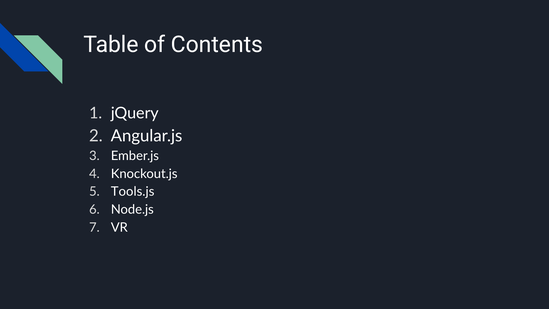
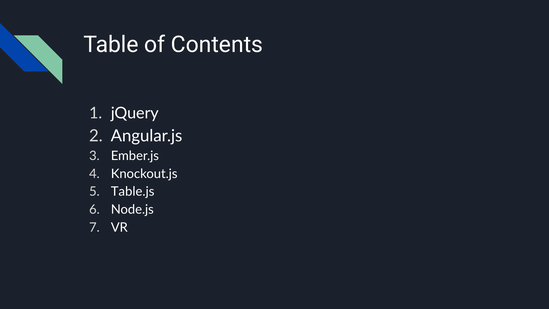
Tools.js: Tools.js -> Table.js (133, 192)
